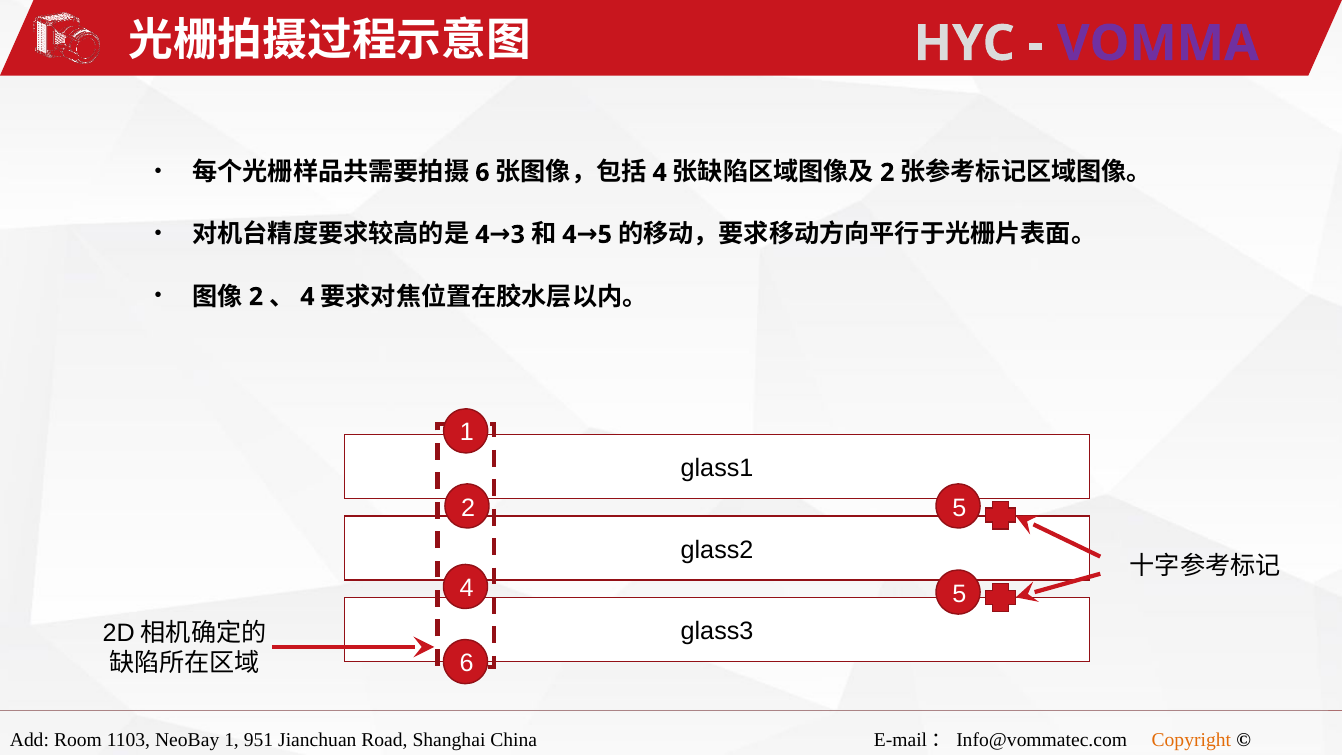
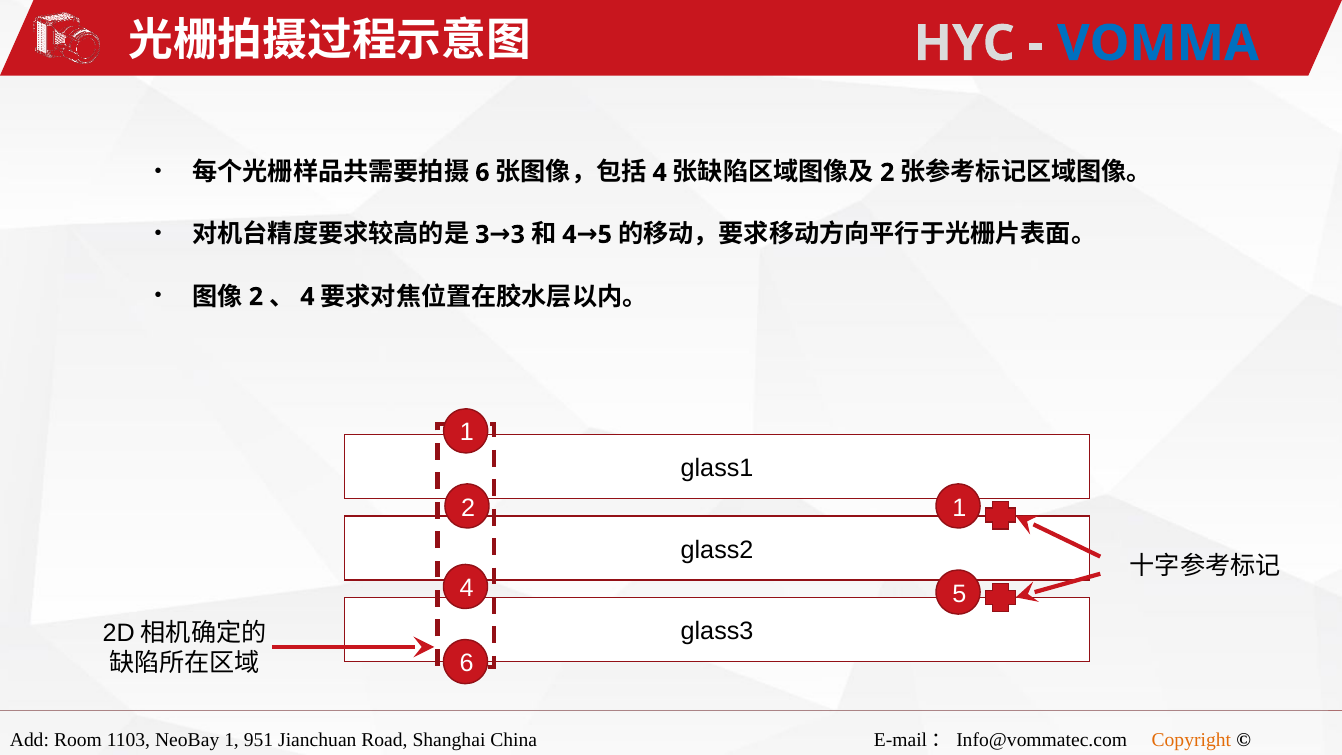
VOMMA colour: purple -> blue (1158, 43)
4: 4 -> 3 (482, 235)
2 5: 5 -> 1 (959, 508)
